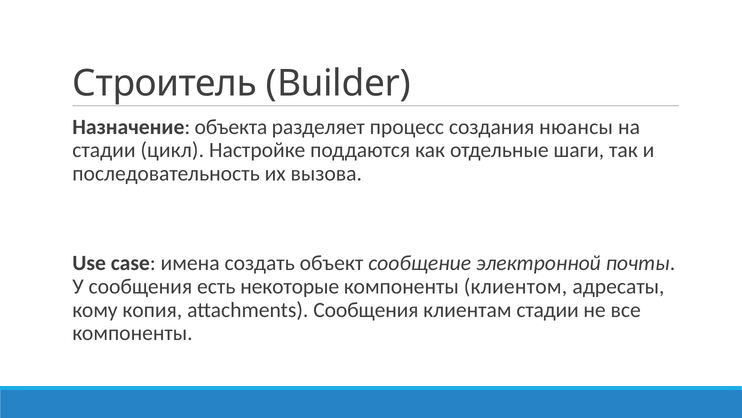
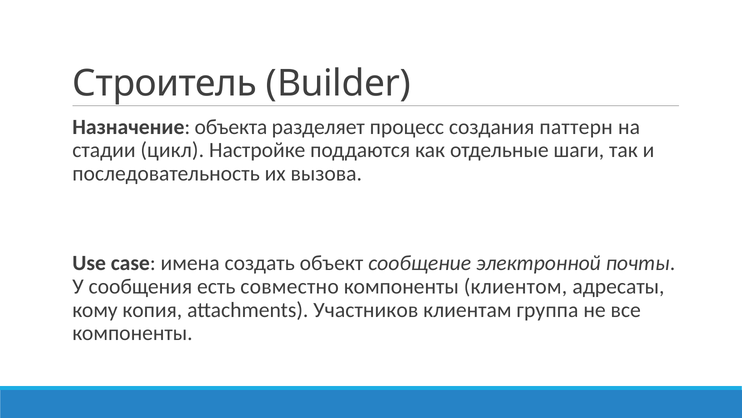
нюансы: нюансы -> паттерн (576, 127)
некоторые: некоторые -> совместно (290, 286)
attachments Сообщения: Сообщения -> Участников (366, 309)
клиентам стадии: стадии -> группа (547, 309)
